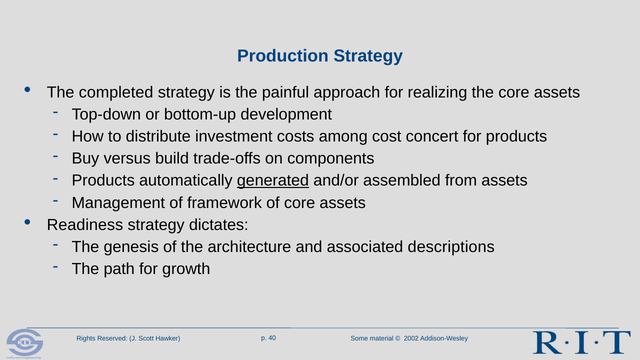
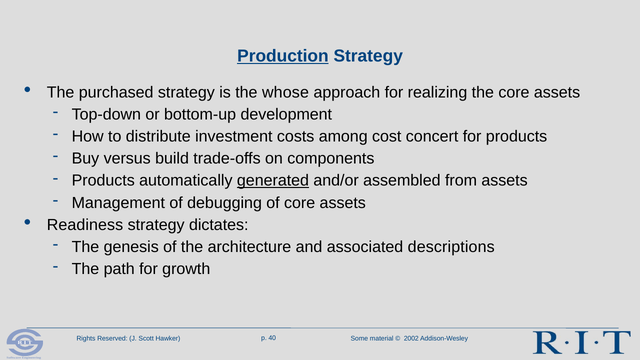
Production underline: none -> present (283, 56)
completed: completed -> purchased (116, 92)
painful: painful -> whose (285, 92)
framework: framework -> debugging (225, 203)
